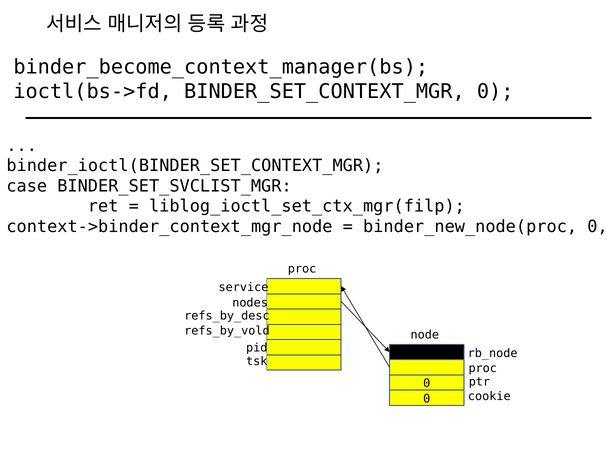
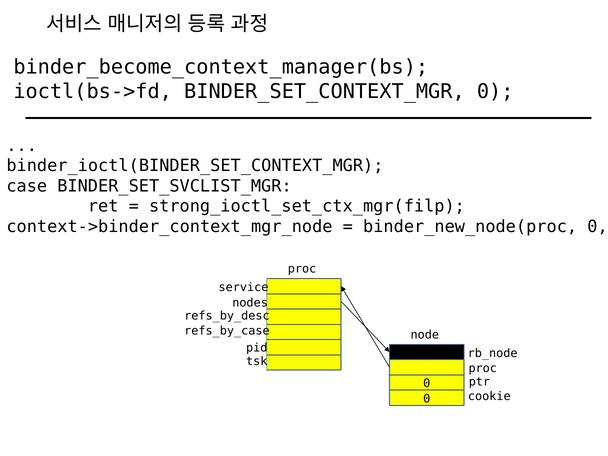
liblog_ioctl_set_ctx_mgr(filp: liblog_ioctl_set_ctx_mgr(filp -> strong_ioctl_set_ctx_mgr(filp (307, 206)
refs_by_vold: refs_by_vold -> refs_by_case (227, 331)
